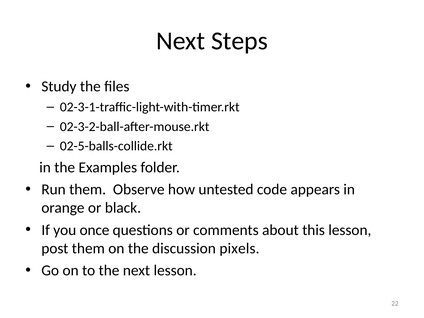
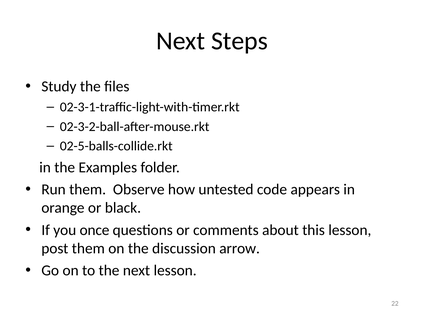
pixels: pixels -> arrow (240, 248)
